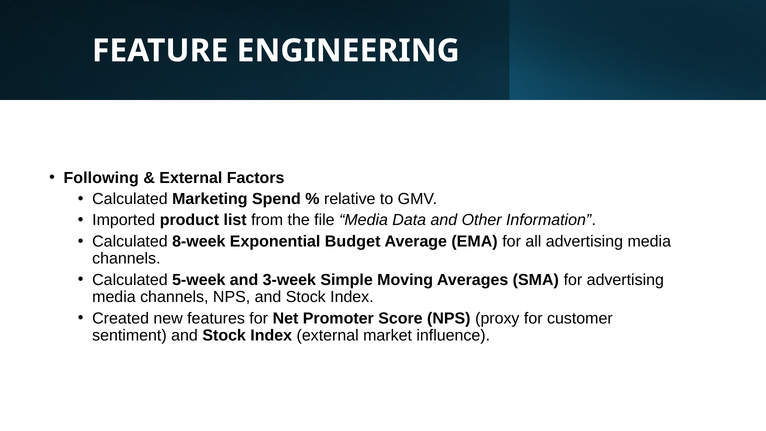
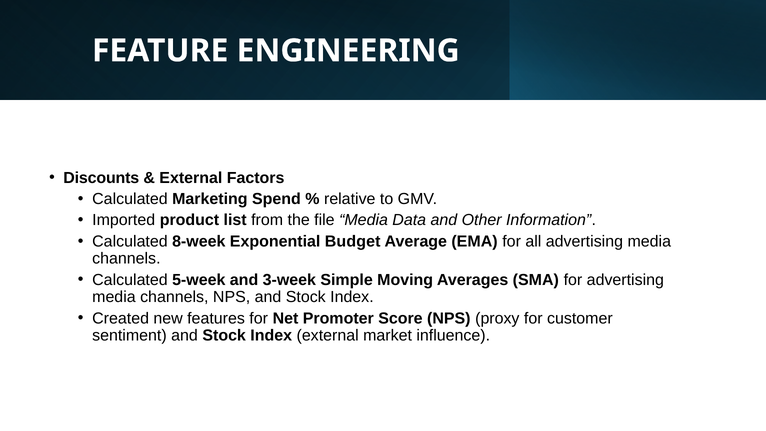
Following: Following -> Discounts (101, 178)
